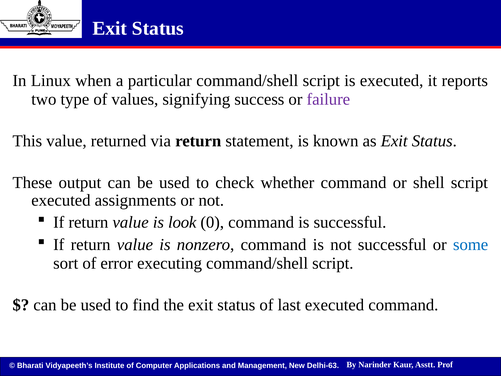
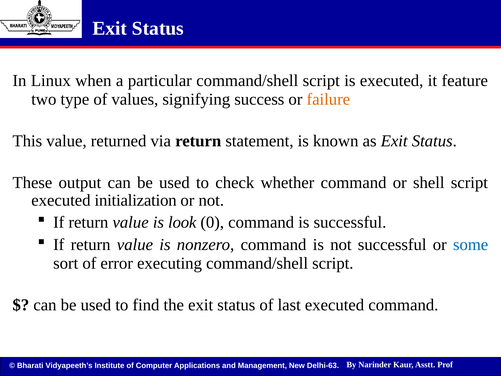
reports: reports -> feature (465, 81)
failure colour: purple -> orange (328, 99)
assignments: assignments -> initialization (136, 200)
